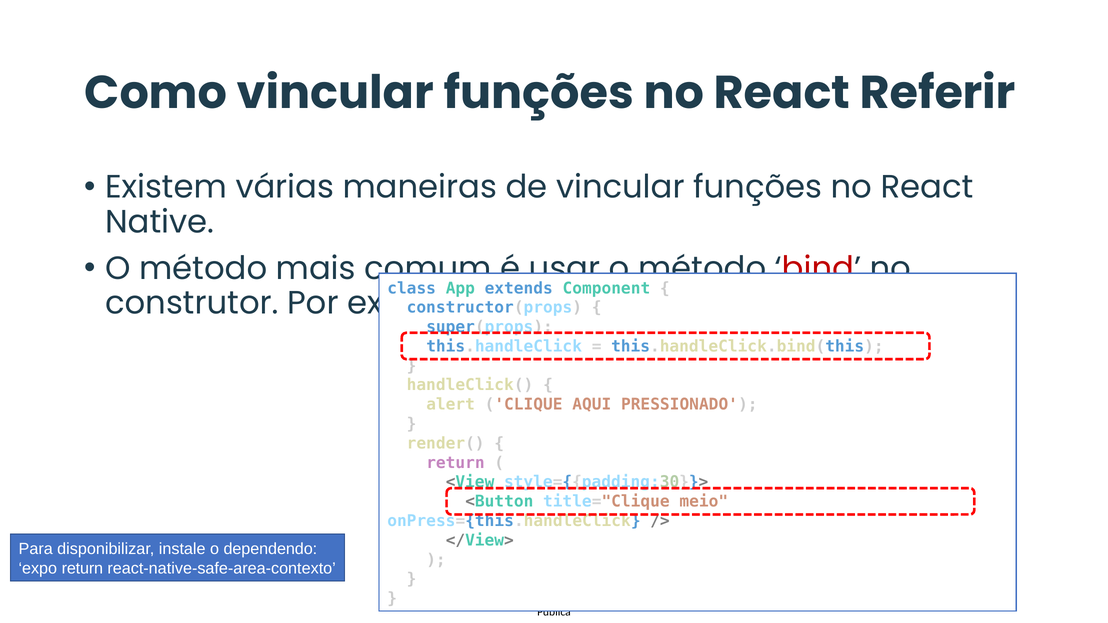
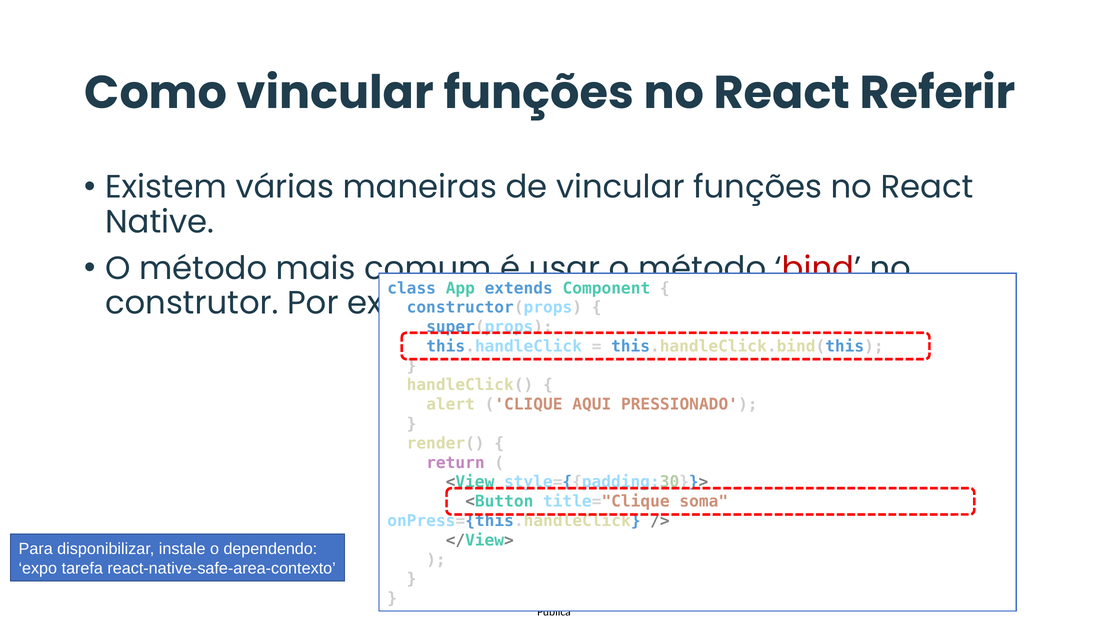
meio: meio -> soma (704, 502)
expo return: return -> tarefa (82, 568)
